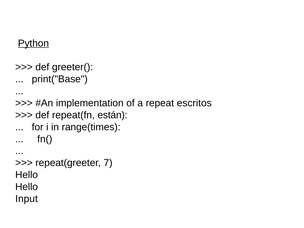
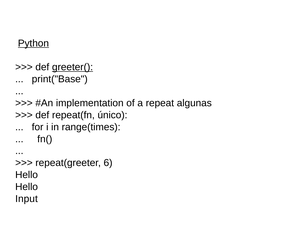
greeter( underline: none -> present (73, 67)
escritos: escritos -> algunas (194, 103)
están: están -> único (112, 115)
7: 7 -> 6 (108, 163)
